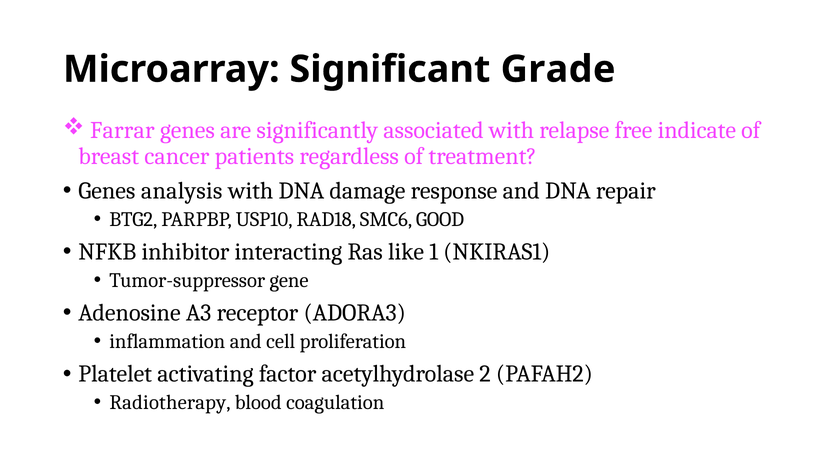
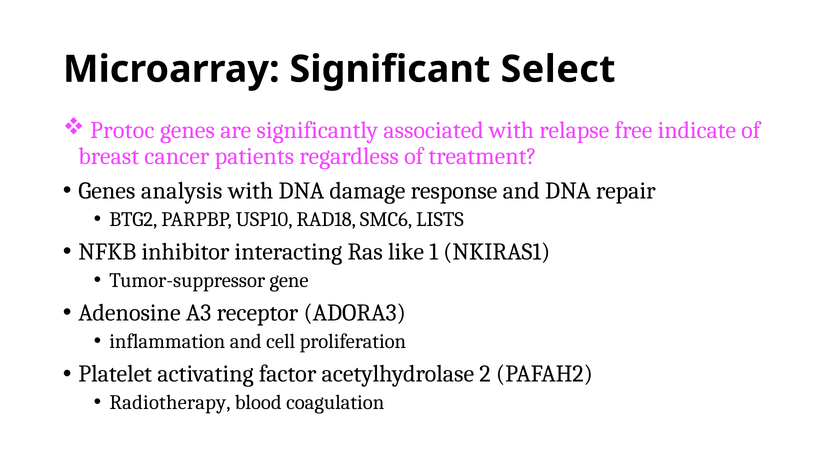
Grade: Grade -> Select (558, 69)
Farrar: Farrar -> Protoc (122, 130)
GOOD: GOOD -> LISTS (440, 219)
